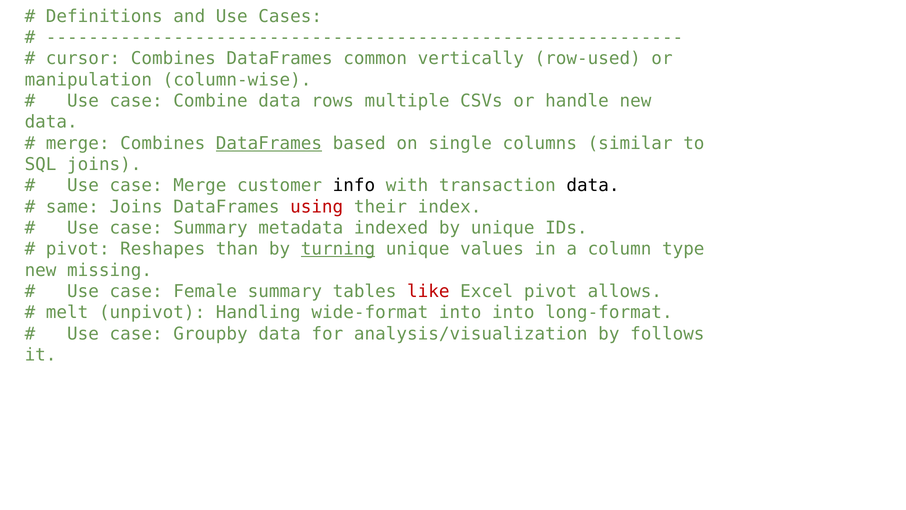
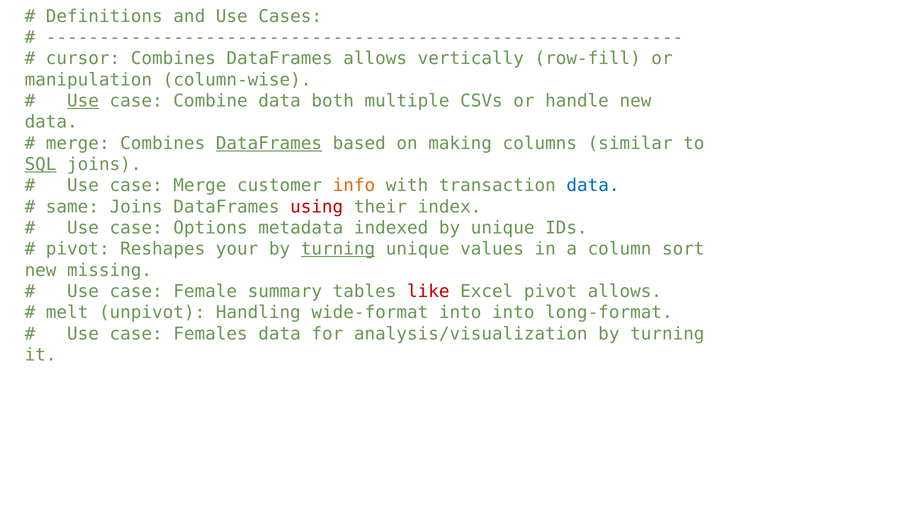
DataFrames common: common -> allows (375, 59)
row-used: row-used -> row-fill (588, 59)
Use underline: none -> present (83, 101)
rows: rows -> both (333, 101)
single: single -> making (460, 143)
SQL underline: none -> present (41, 164)
info colour: black -> orange (354, 185)
data colour: black -> blue (593, 185)
case Summary: Summary -> Options (211, 228)
than: than -> your (237, 249)
type: type -> sort (683, 249)
Groupby: Groupby -> Females (211, 334)
analysis/visualization by follows: follows -> turning (667, 334)
